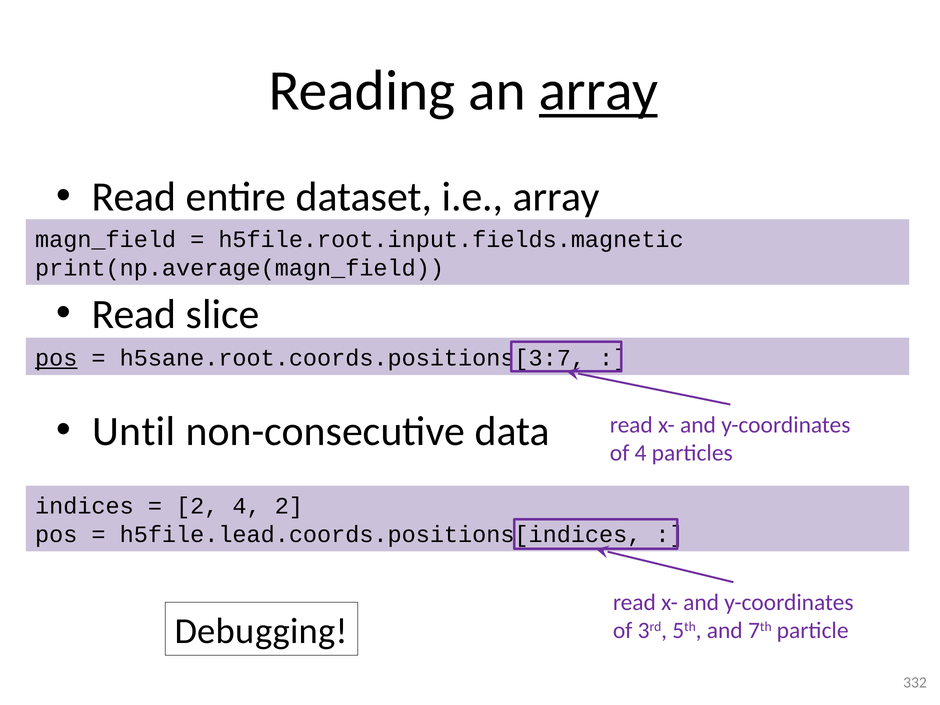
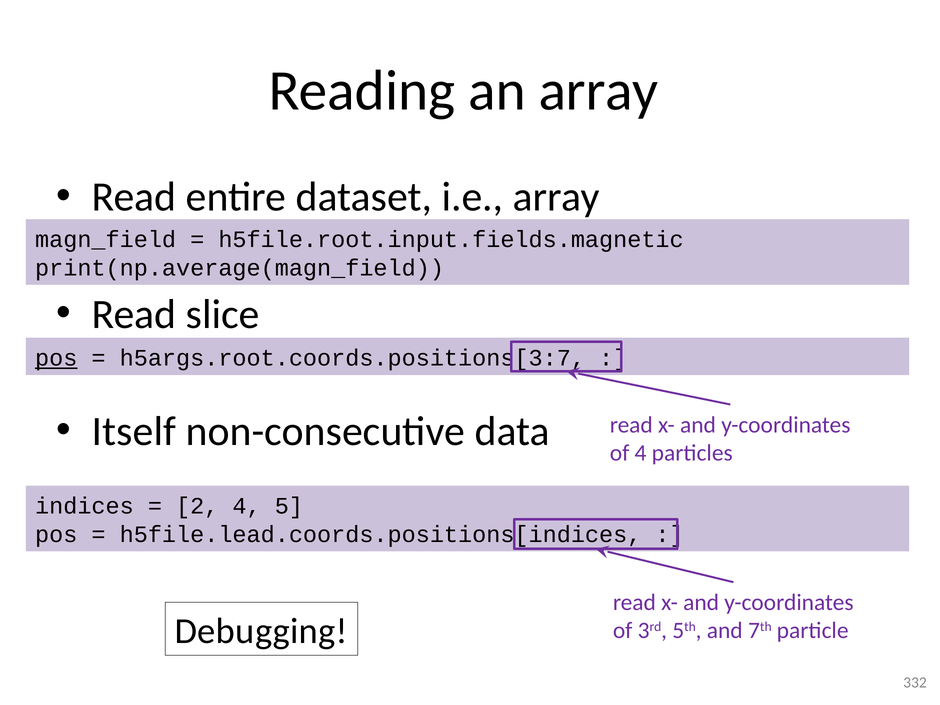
array underline: present -> none (599, 91)
h5sane.root.coords.positions[3:7: h5sane.root.coords.positions[3:7 -> h5args.root.coords.positions[3:7 (352, 358)
Until: Until -> Itself (134, 431)
4 2: 2 -> 5 (289, 506)
